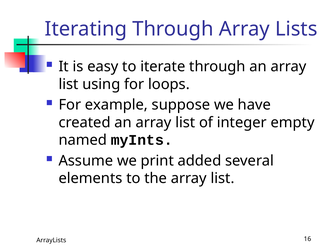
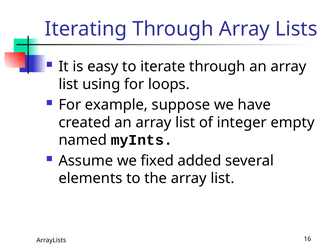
print: print -> fixed (157, 161)
